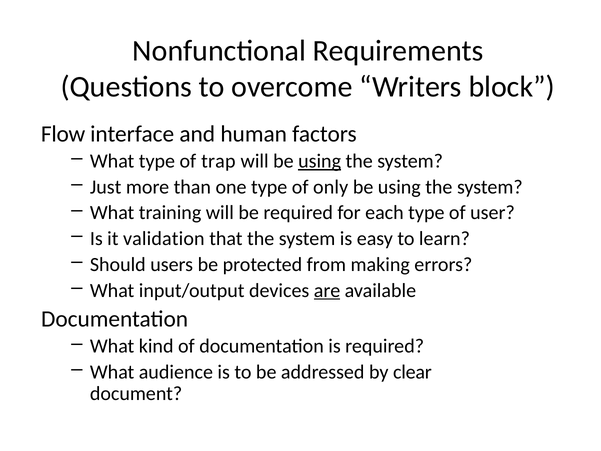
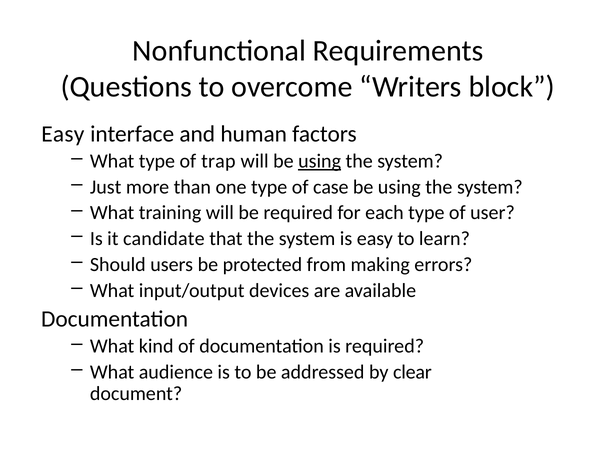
Flow: Flow -> Easy (63, 134)
only: only -> case (331, 187)
validation: validation -> candidate (164, 239)
are underline: present -> none (327, 290)
